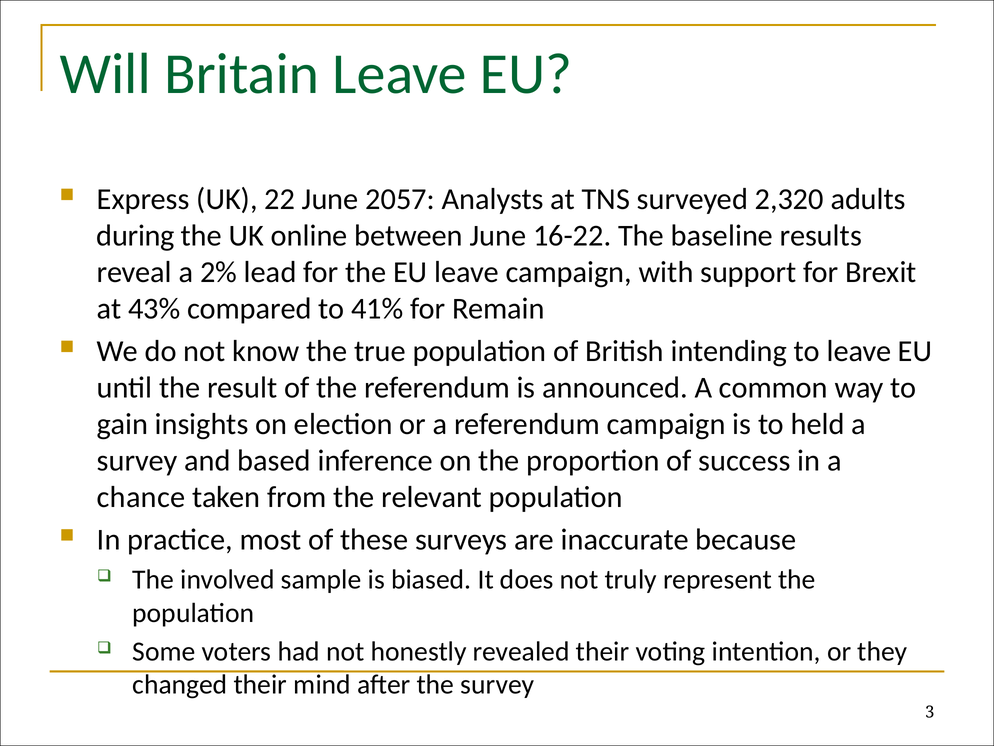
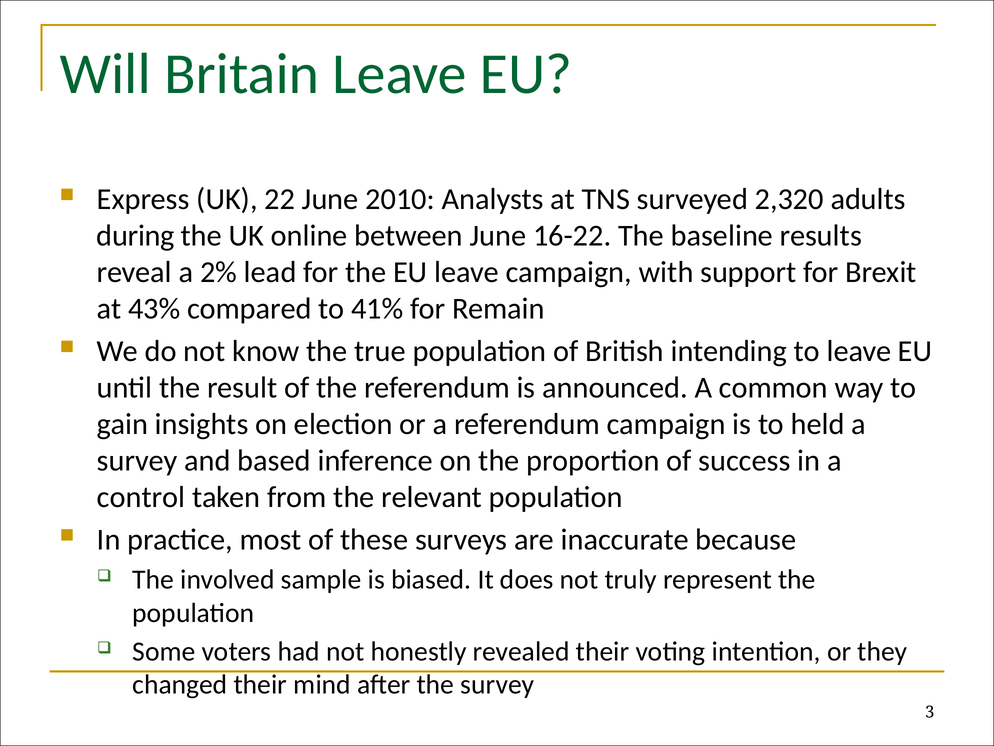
2057: 2057 -> 2010 (400, 199)
chance: chance -> control (141, 497)
